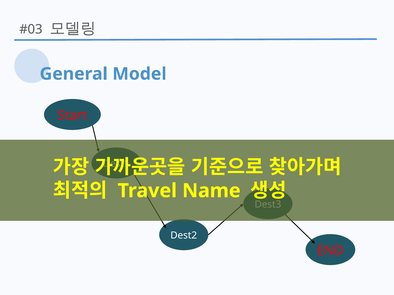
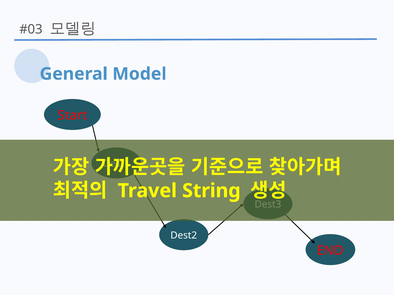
Name: Name -> String (211, 191)
